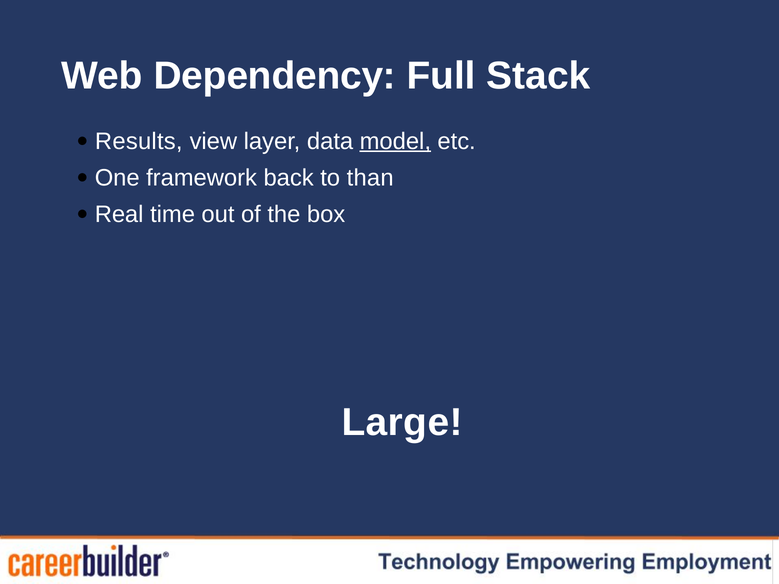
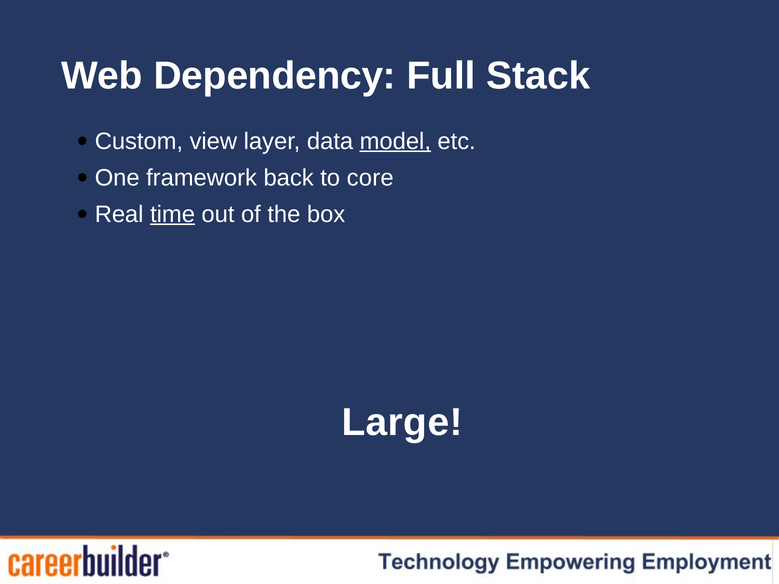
Results: Results -> Custom (139, 141)
than: than -> core (370, 178)
time underline: none -> present (173, 214)
